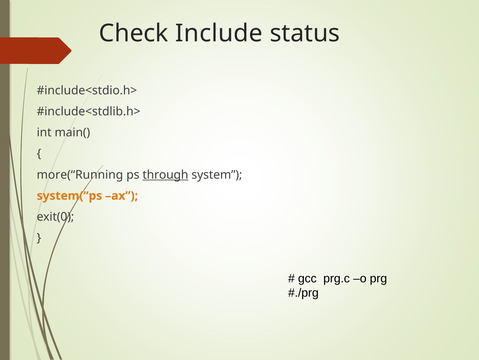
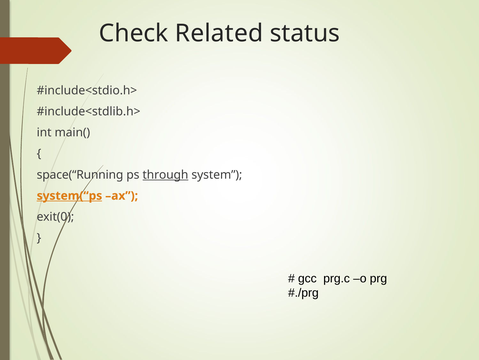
Include: Include -> Related (219, 33)
more(“Running: more(“Running -> space(“Running (80, 174)
system(“ps underline: none -> present (69, 195)
